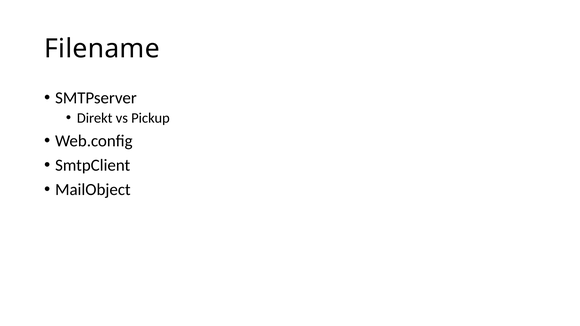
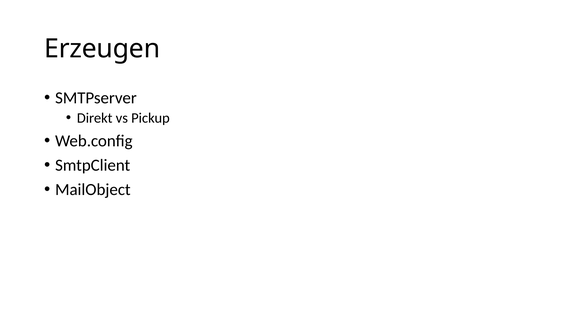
Filename: Filename -> Erzeugen (102, 49)
